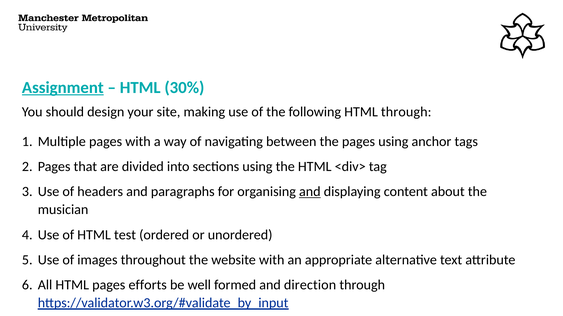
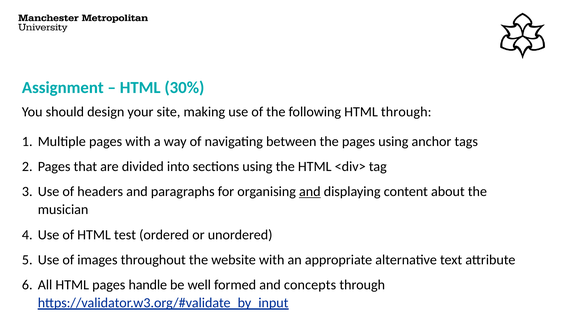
Assignment underline: present -> none (63, 88)
efforts: efforts -> handle (148, 285)
direction: direction -> concepts (310, 285)
